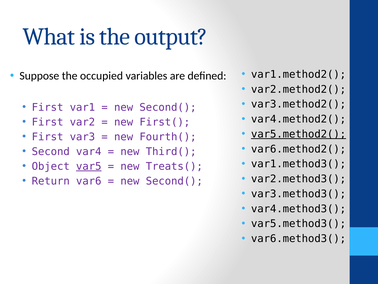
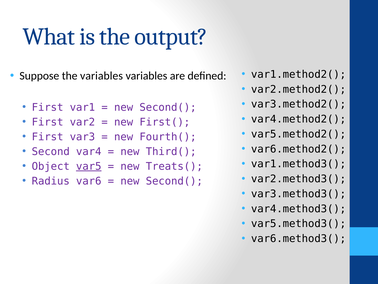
the occupied: occupied -> variables (101, 76)
var5.method2( underline: present -> none (299, 134)
Return: Return -> Radius (51, 181)
